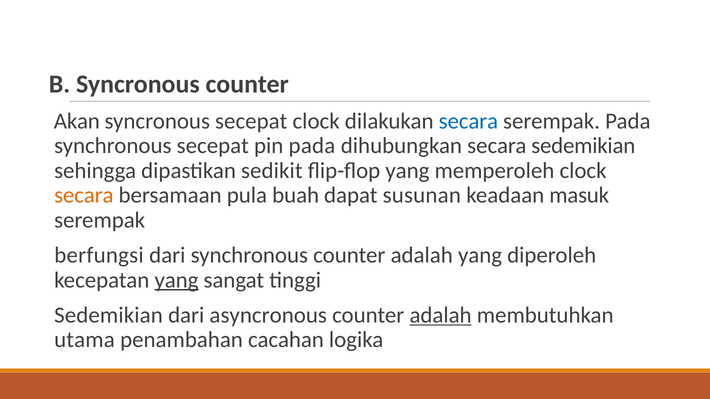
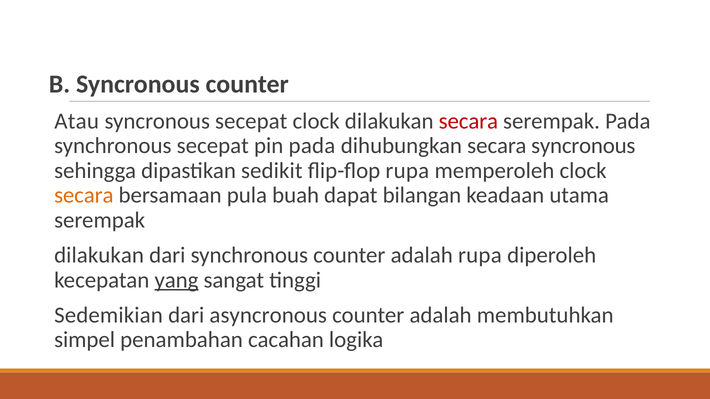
Akan: Akan -> Atau (77, 121)
secara colour: blue -> red (468, 121)
secara sedemikian: sedemikian -> syncronous (583, 146)
flip-flop yang: yang -> rupa (407, 171)
susunan: susunan -> bilangan (422, 196)
masuk: masuk -> utama (579, 196)
berfungsi: berfungsi -> dilakukan (99, 256)
adalah yang: yang -> rupa (480, 256)
adalah underline: present -> none (441, 315)
utama: utama -> simpel (85, 340)
